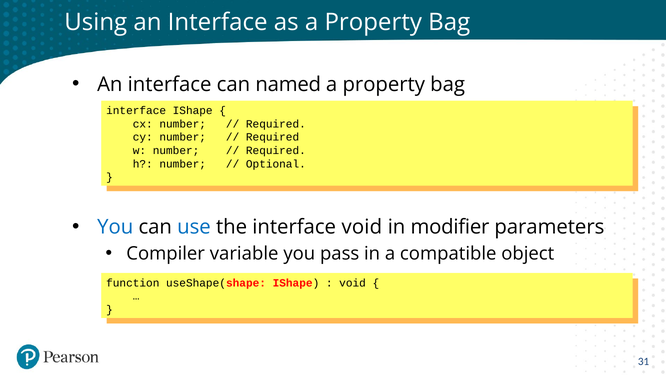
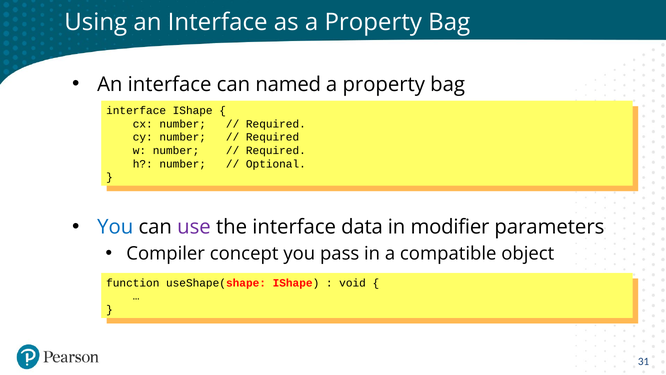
use colour: blue -> purple (194, 227)
interface void: void -> data (362, 227)
variable: variable -> concept (244, 254)
